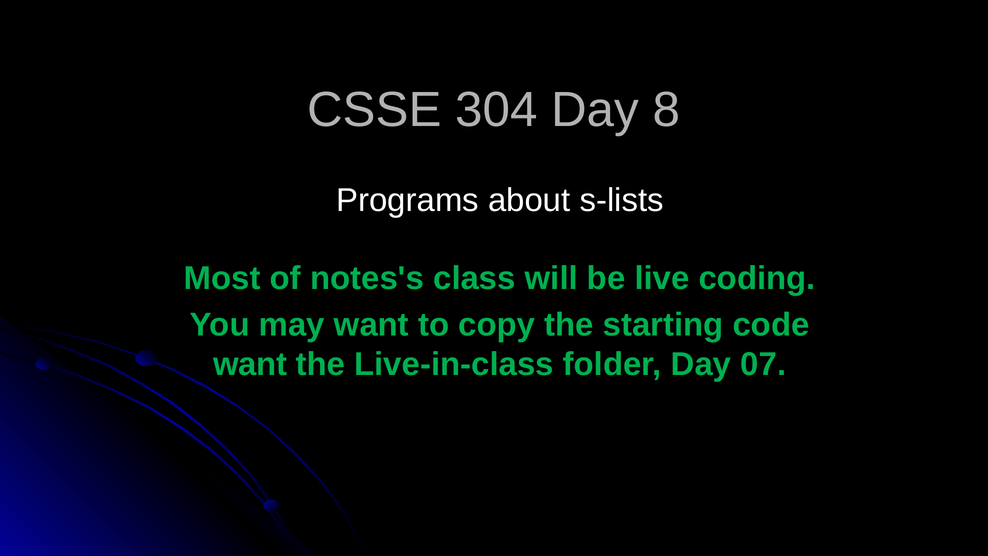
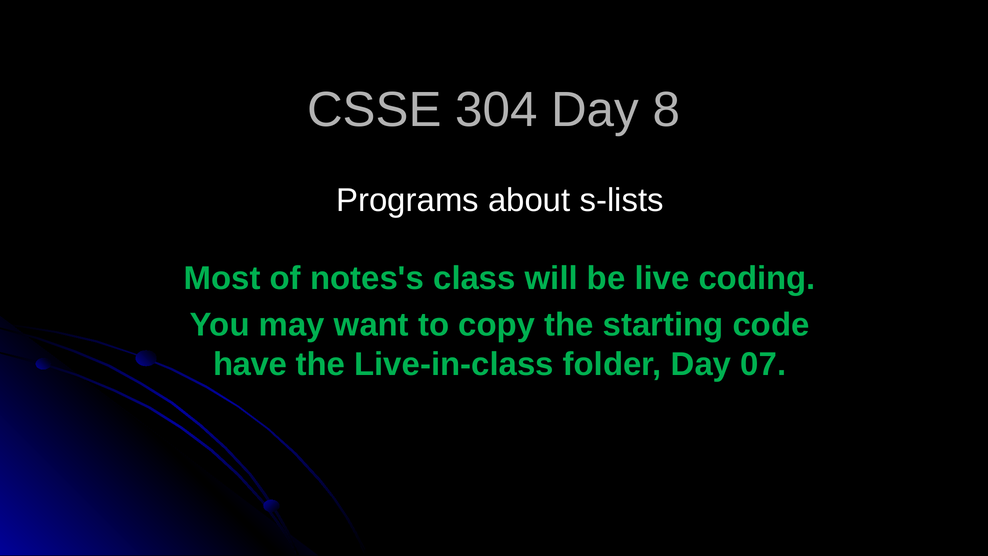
want: want -> have (250, 364)
